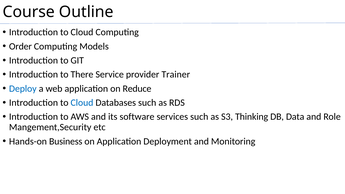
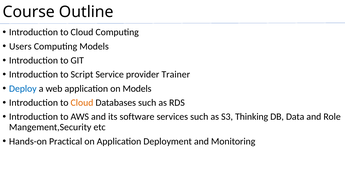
Order: Order -> Users (20, 46)
There: There -> Script (82, 75)
on Reduce: Reduce -> Models (137, 89)
Cloud colour: blue -> orange (82, 103)
Business: Business -> Practical (66, 141)
